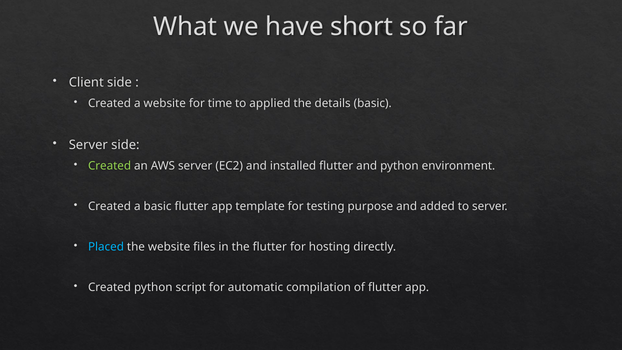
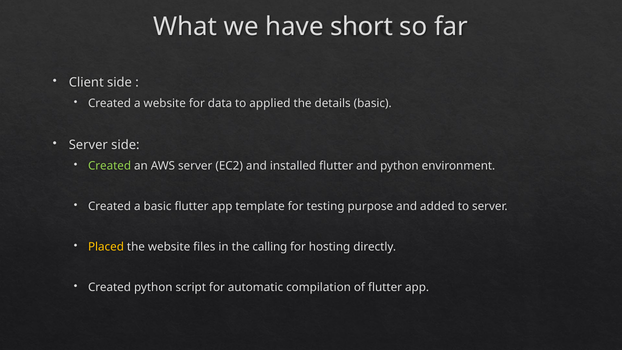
time: time -> data (220, 103)
Placed colour: light blue -> yellow (106, 247)
the flutter: flutter -> calling (270, 247)
